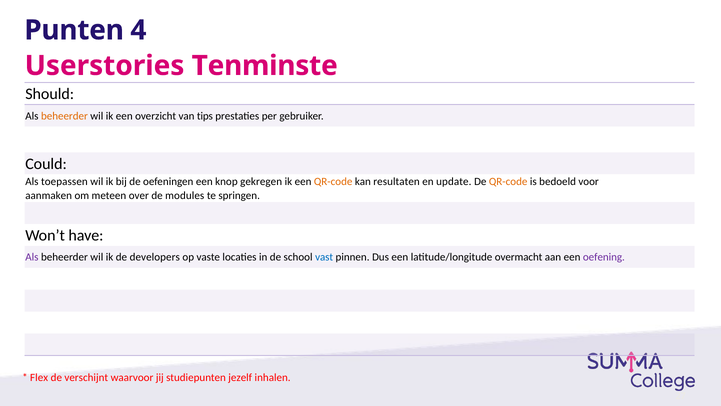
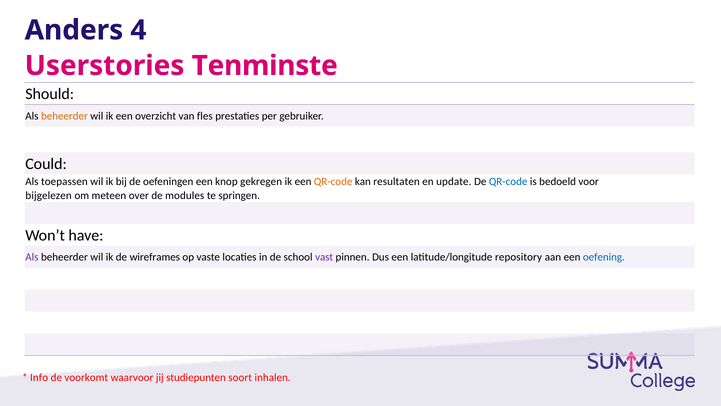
Punten: Punten -> Anders (74, 30)
tips: tips -> fles (205, 116)
QR-code colour: orange -> blue (508, 182)
aanmaken: aanmaken -> bijgelezen (49, 195)
developers: developers -> wireframes (155, 257)
vast colour: blue -> purple (324, 257)
overmacht: overmacht -> repository (519, 257)
oefening colour: purple -> blue (604, 257)
Flex: Flex -> Info (39, 377)
verschijnt: verschijnt -> voorkomt (86, 377)
jezelf: jezelf -> soort (240, 377)
